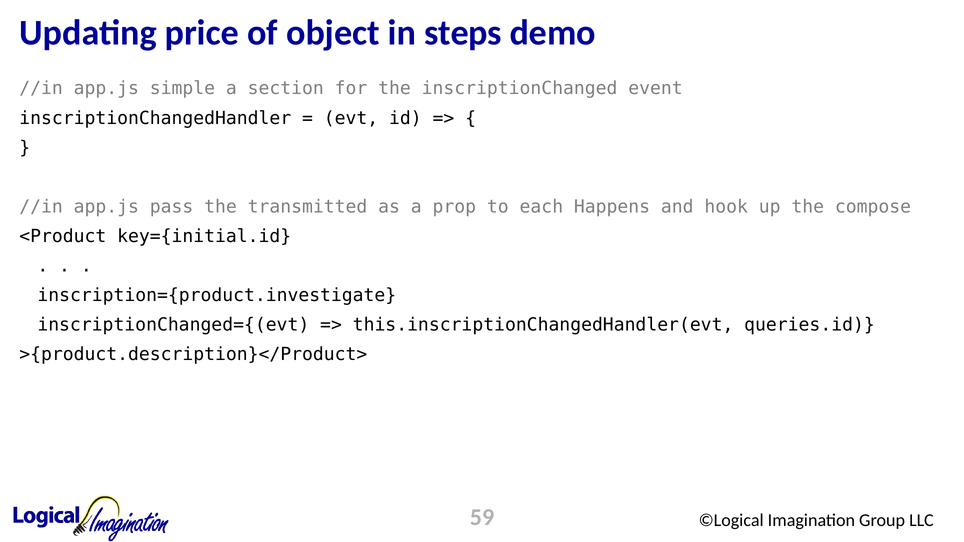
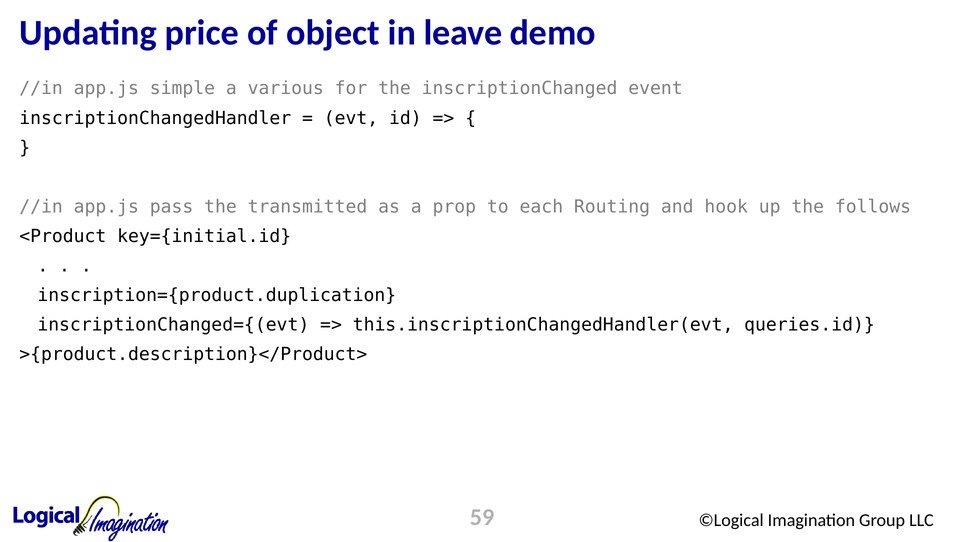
steps: steps -> leave (463, 33)
section: section -> various (286, 89)
Happens: Happens -> Routing (612, 207)
compose: compose -> follows (873, 207)
inscription={product.investigate: inscription={product.investigate -> inscription={product.duplication (217, 296)
